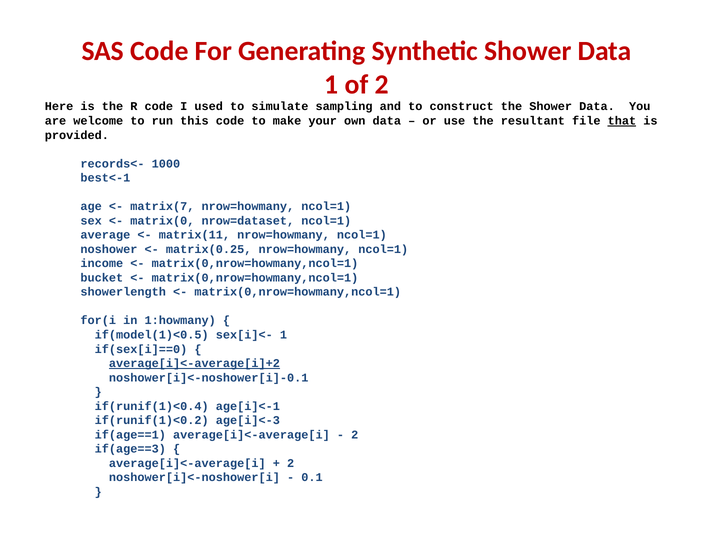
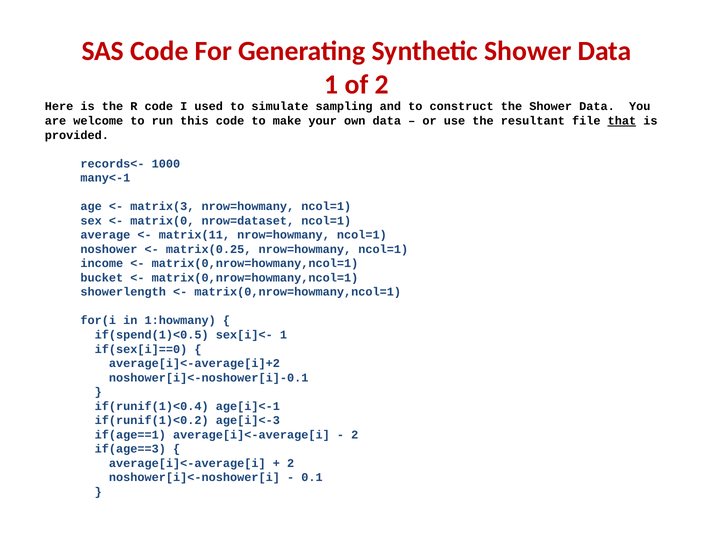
best<-1: best<-1 -> many<-1 (105, 178)
matrix(7: matrix(7 -> matrix(3 (162, 206)
if(model(1)<0.5: if(model(1)<0.5 -> if(spend(1)<0.5 (152, 335)
average[i]<-average[i]+2 underline: present -> none (194, 363)
